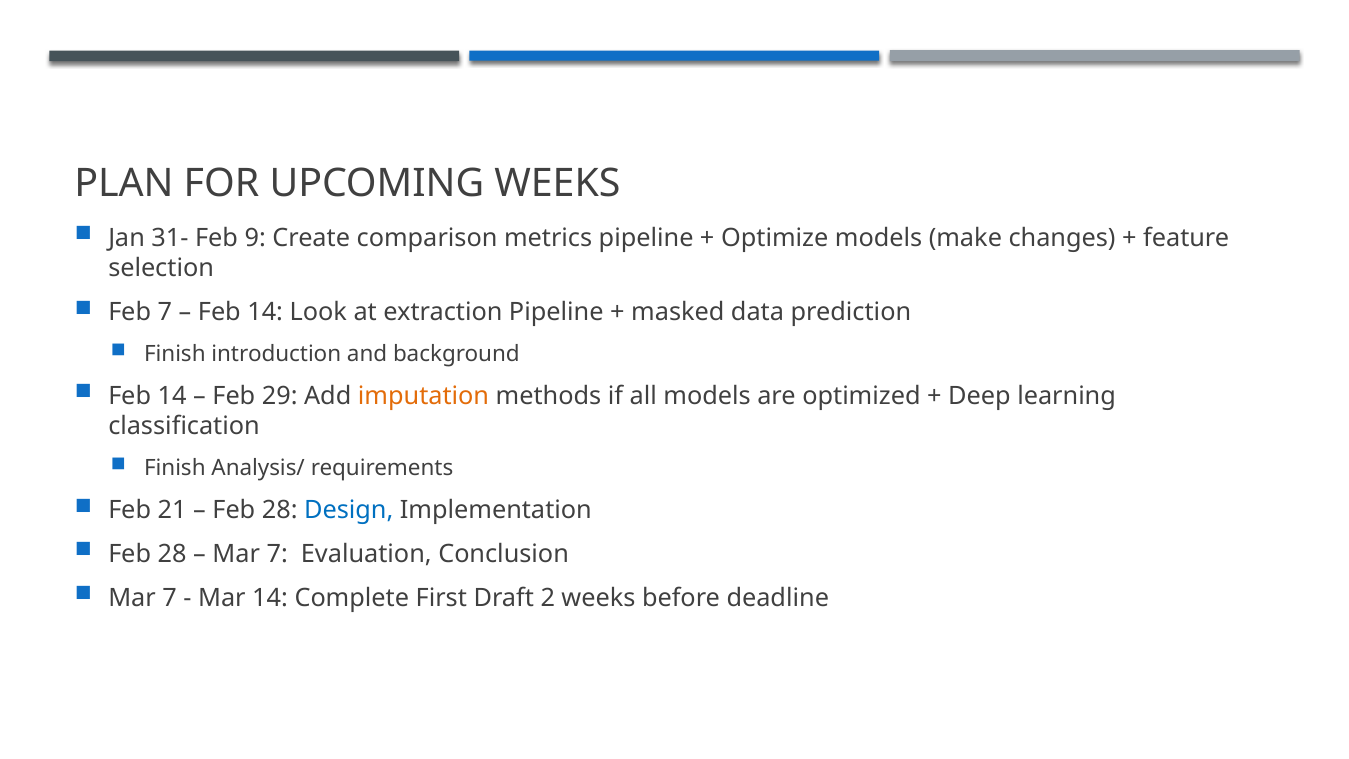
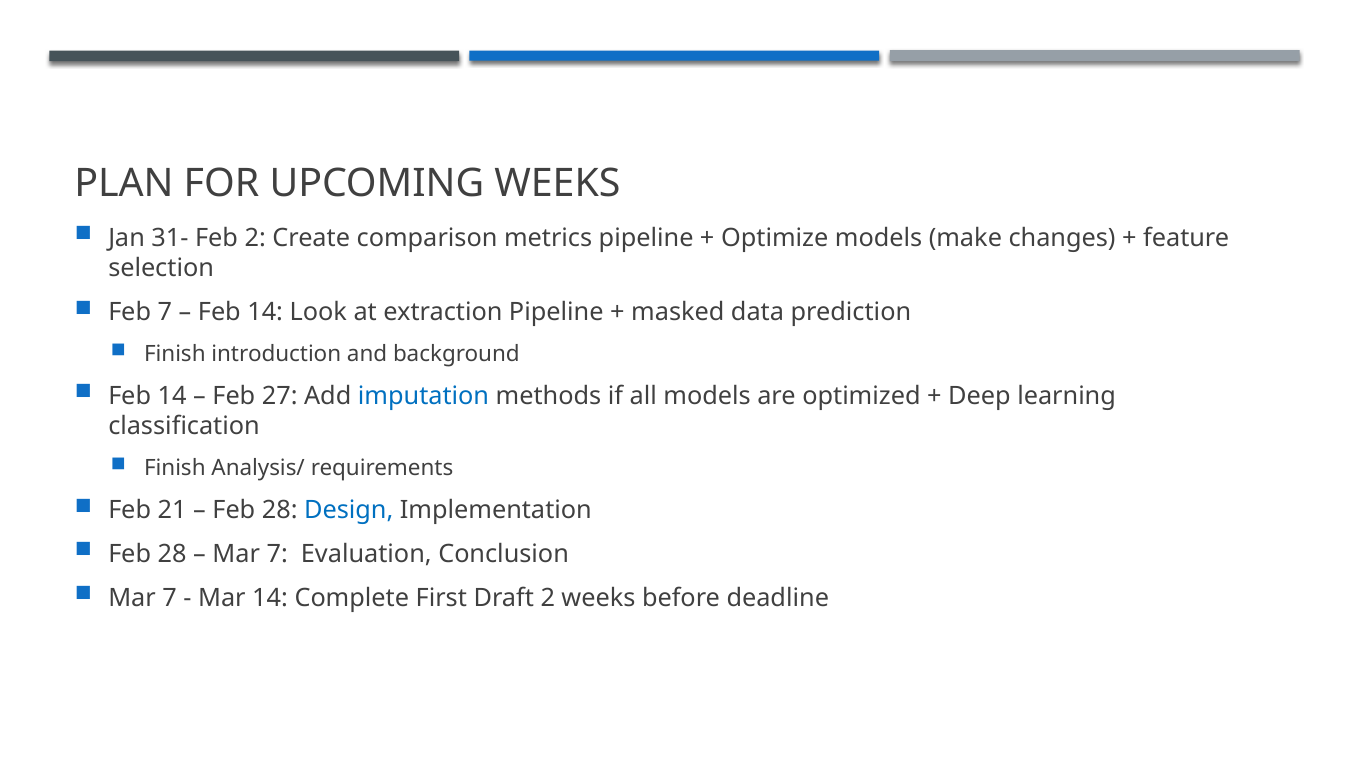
Feb 9: 9 -> 2 (255, 238)
29: 29 -> 27 (280, 396)
imputation colour: orange -> blue (424, 396)
